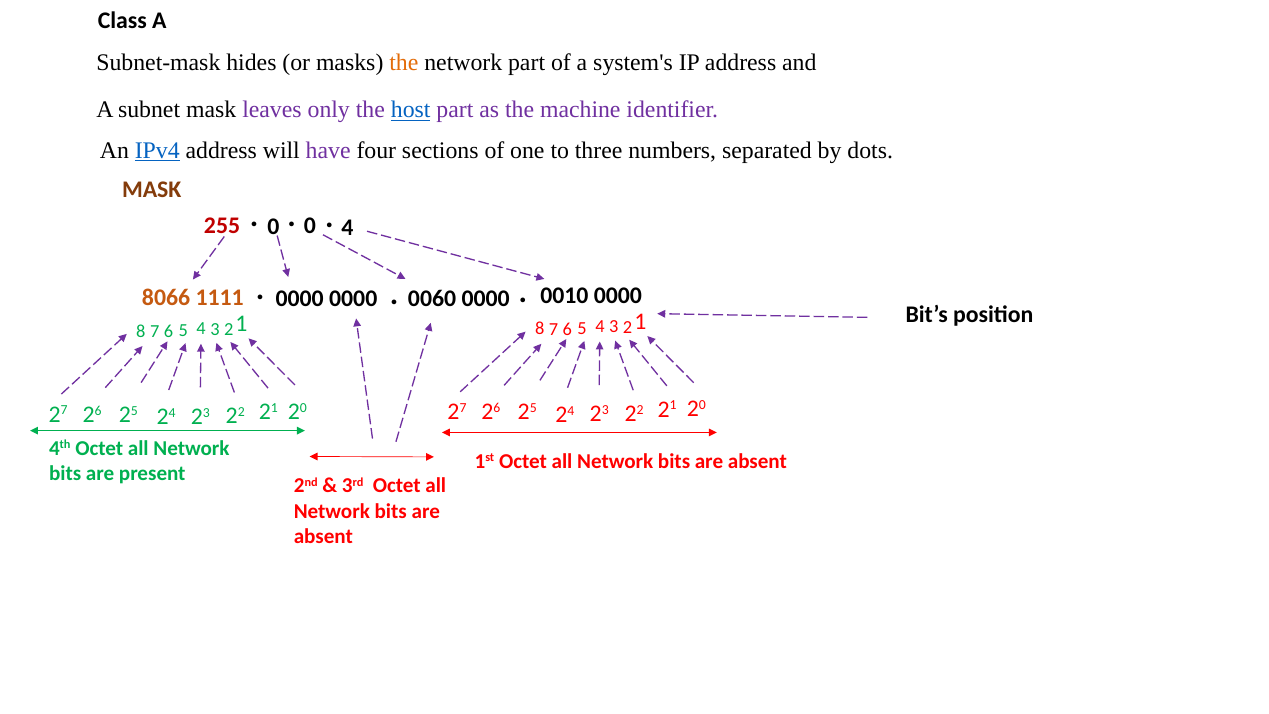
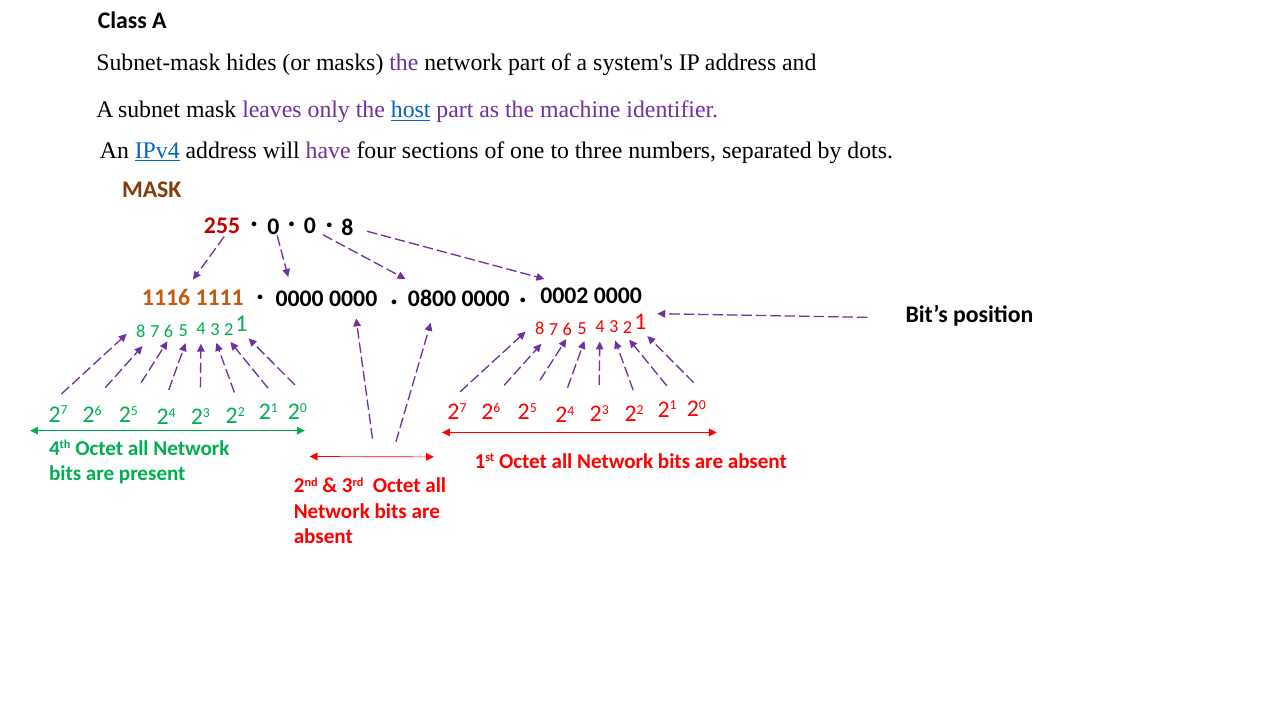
the colour: orange -> purple (404, 63)
0 4: 4 -> 8 (347, 227)
8066: 8066 -> 1116 (166, 298)
0010: 0010 -> 0002 (564, 296)
0060: 0060 -> 0800 (432, 298)
